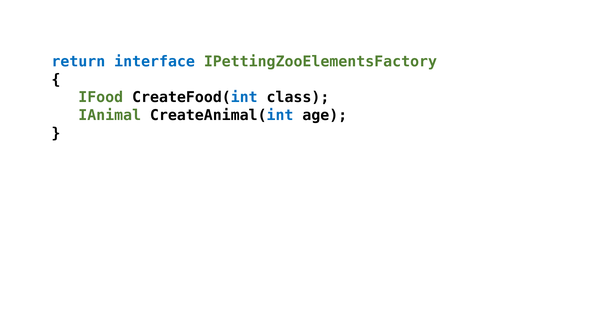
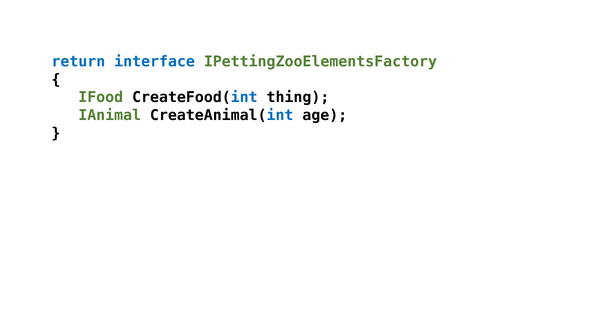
class: class -> thing (298, 97)
